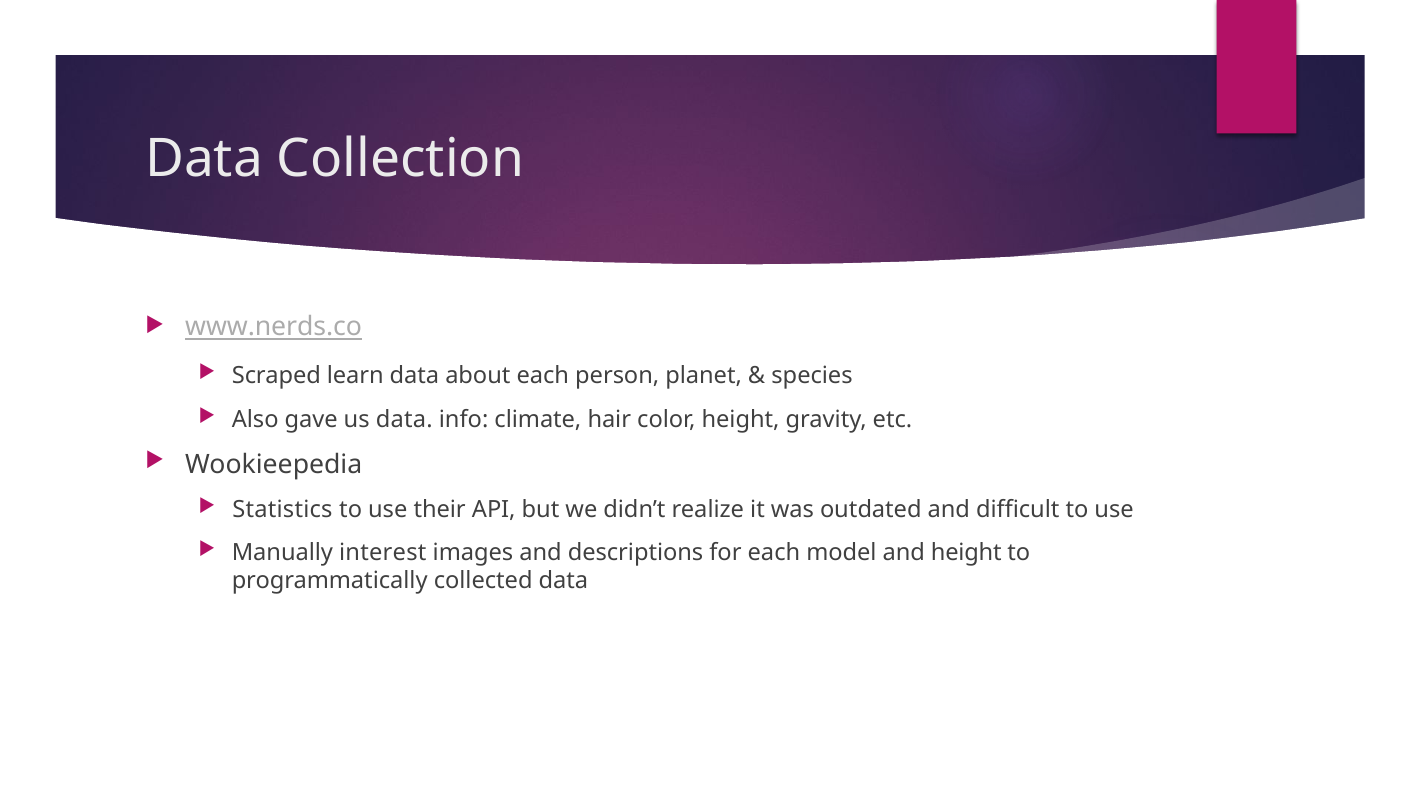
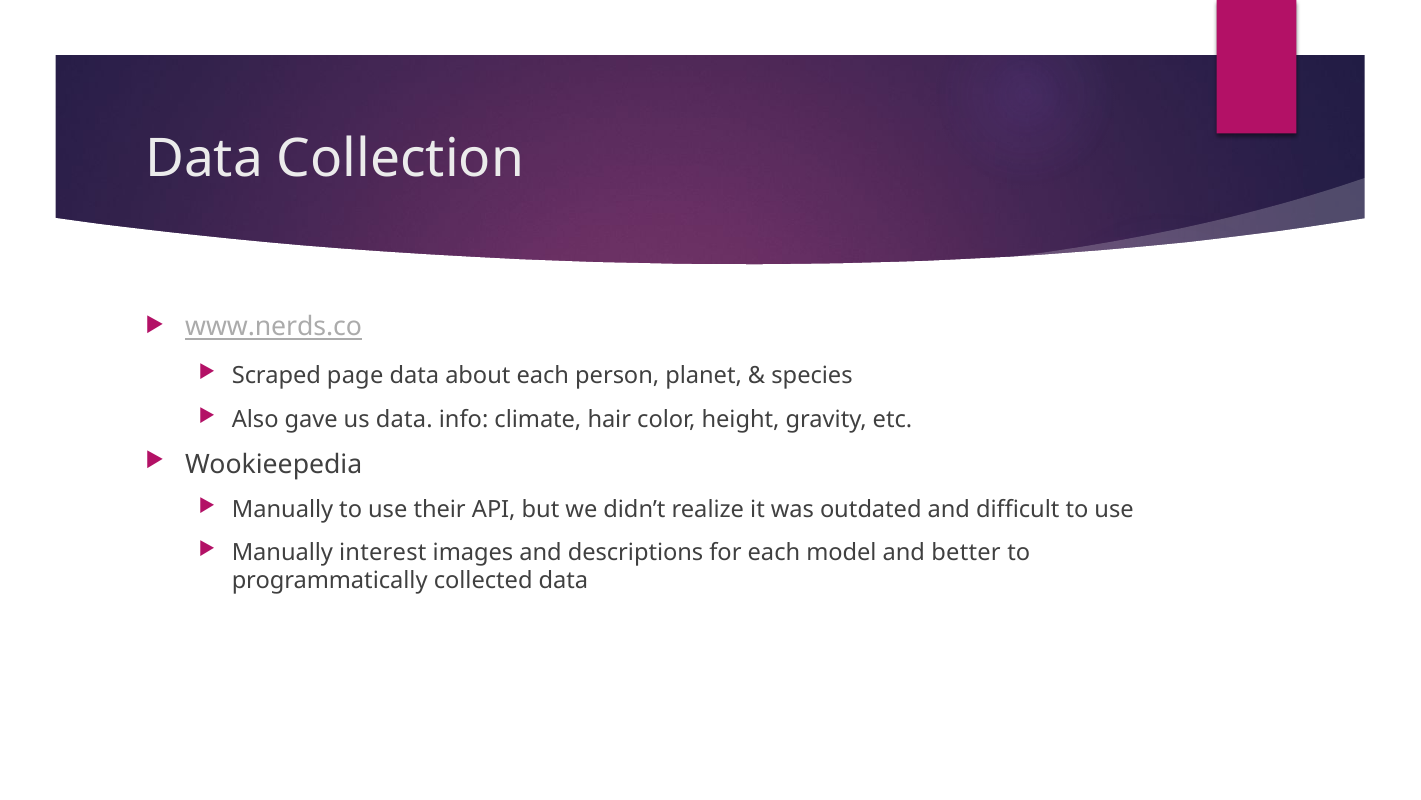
learn: learn -> page (355, 376)
Statistics: Statistics -> Manually (283, 509)
and height: height -> better (966, 552)
